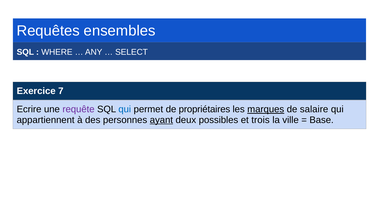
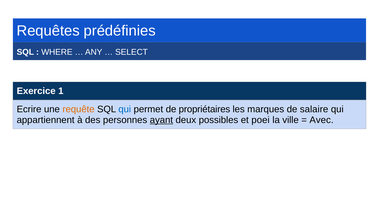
ensembles: ensembles -> prédéfinies (120, 31)
7: 7 -> 1 (61, 91)
requête colour: purple -> orange (78, 109)
marques underline: present -> none (266, 109)
trois: trois -> poei (261, 120)
Base: Base -> Avec (322, 120)
